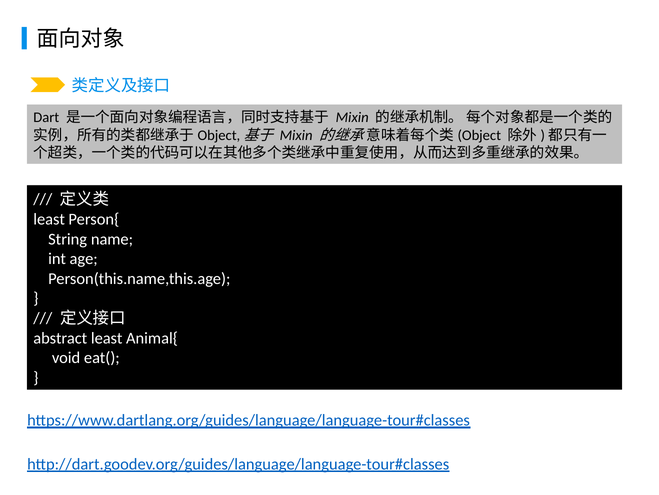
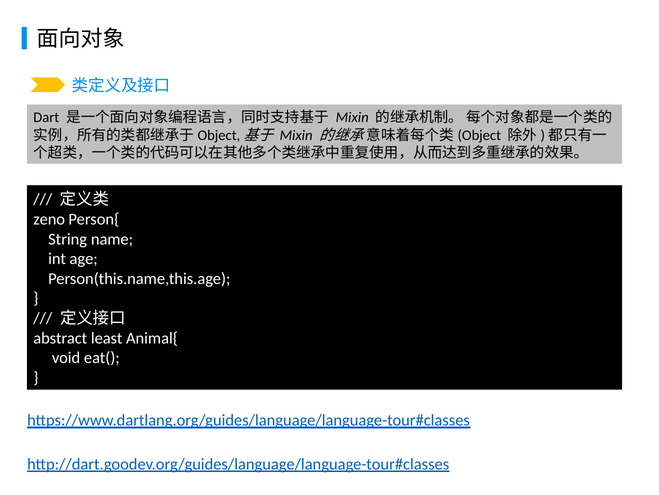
least: least -> zeno (49, 219)
